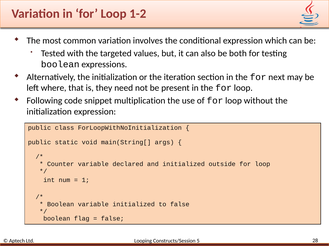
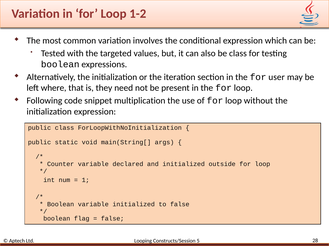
be both: both -> class (238, 53)
next: next -> user (277, 77)
